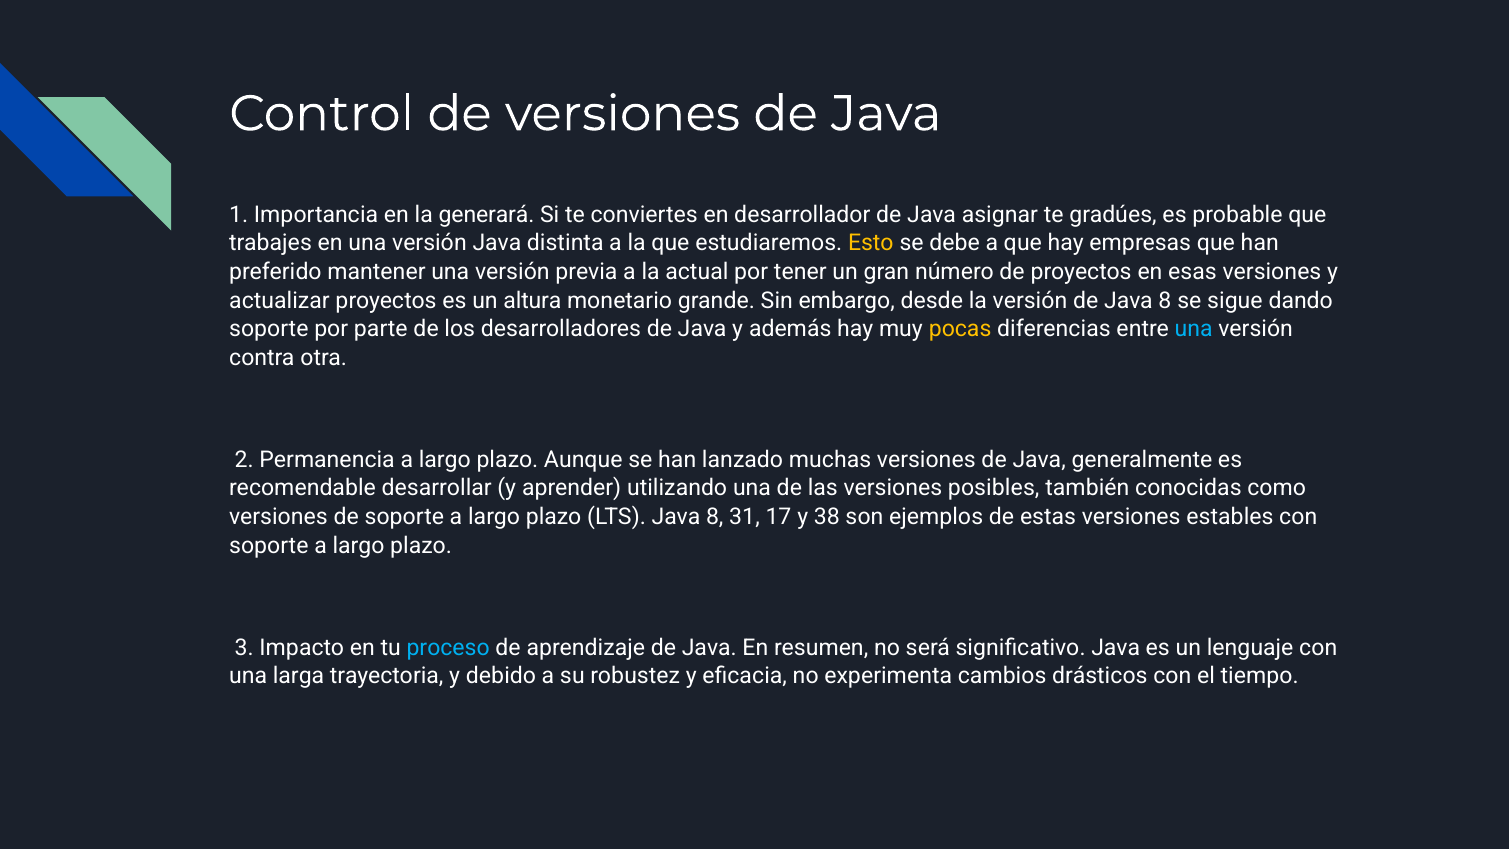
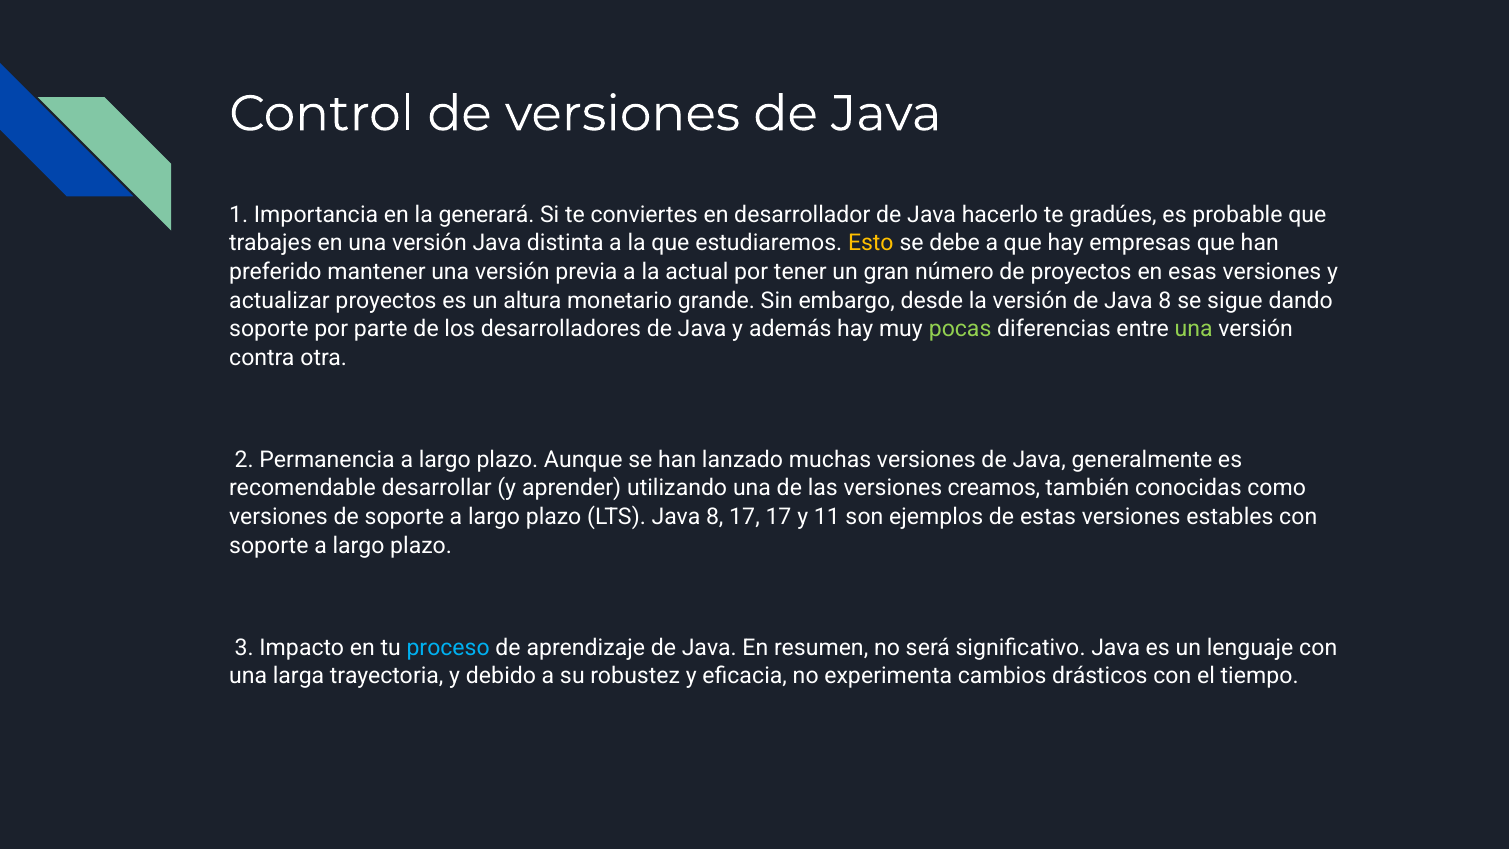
asignar: asignar -> hacerlo (1000, 214)
pocas colour: yellow -> light green (960, 329)
una colour: light blue -> light green (1194, 329)
posibles: posibles -> creamos (994, 488)
8 31: 31 -> 17 (744, 517)
38: 38 -> 11 (827, 517)
